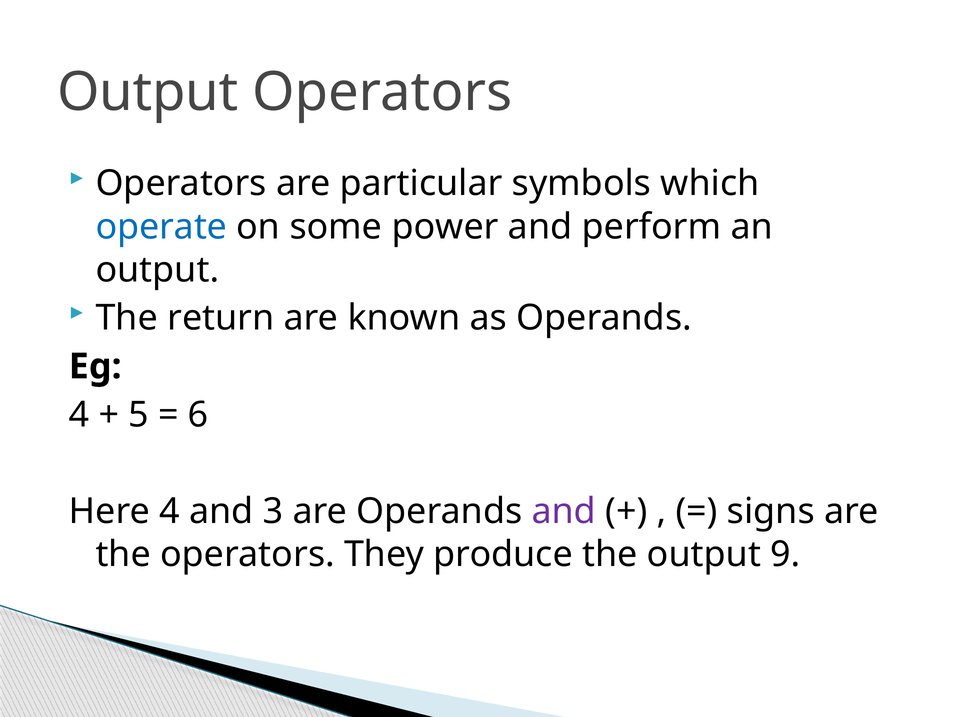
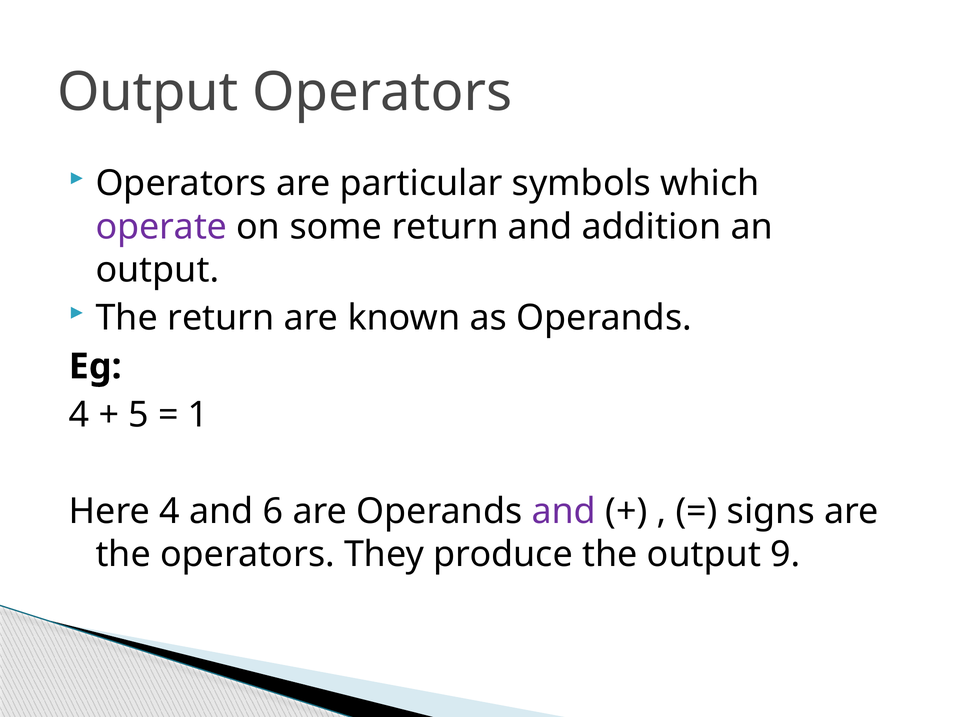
operate colour: blue -> purple (161, 227)
some power: power -> return (445, 227)
perform: perform -> addition (652, 227)
6: 6 -> 1 (198, 415)
3: 3 -> 6 (273, 512)
